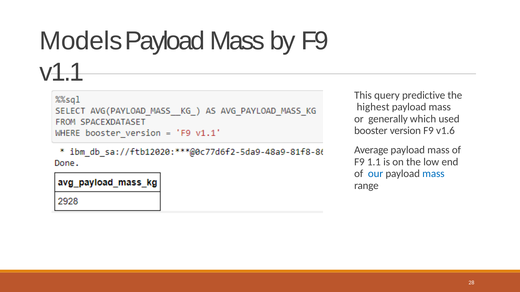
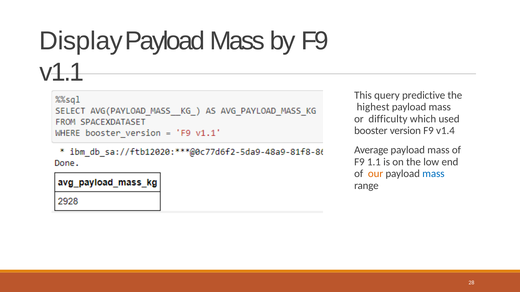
Models: Models -> Display (81, 41)
generally: generally -> difficulty (388, 119)
v1.6: v1.6 -> v1.4 (445, 131)
our colour: blue -> orange (376, 174)
